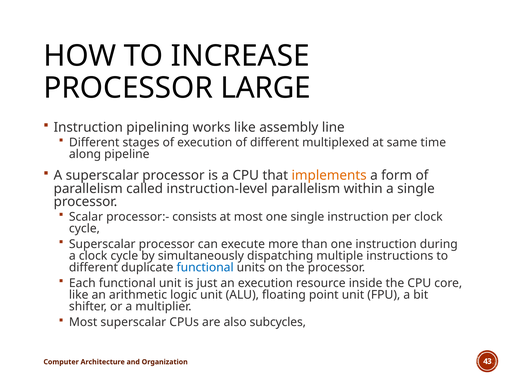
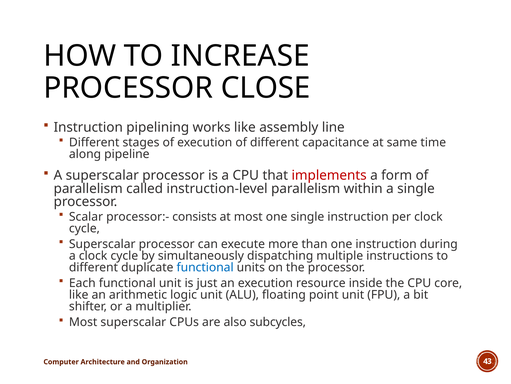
LARGE: LARGE -> CLOSE (266, 88)
multiplexed: multiplexed -> capacitance (336, 142)
implements colour: orange -> red (329, 175)
